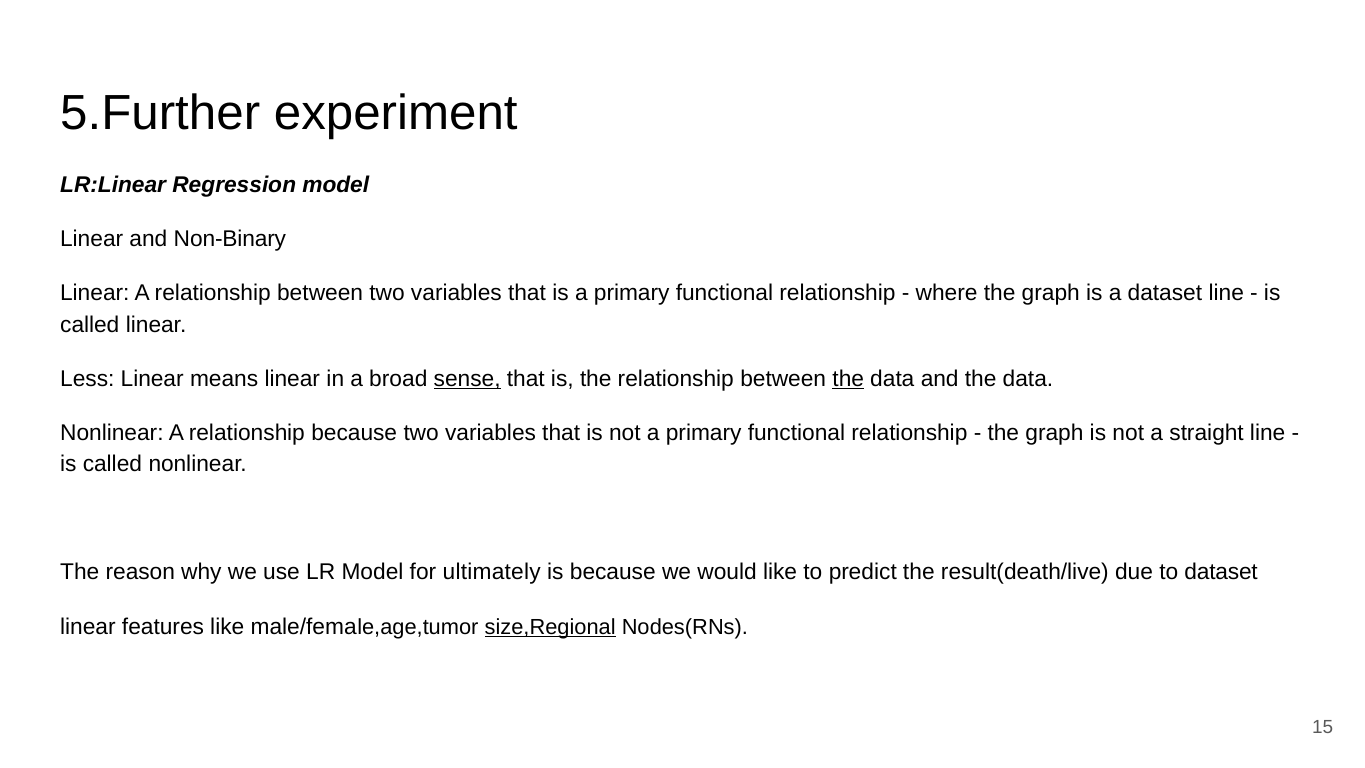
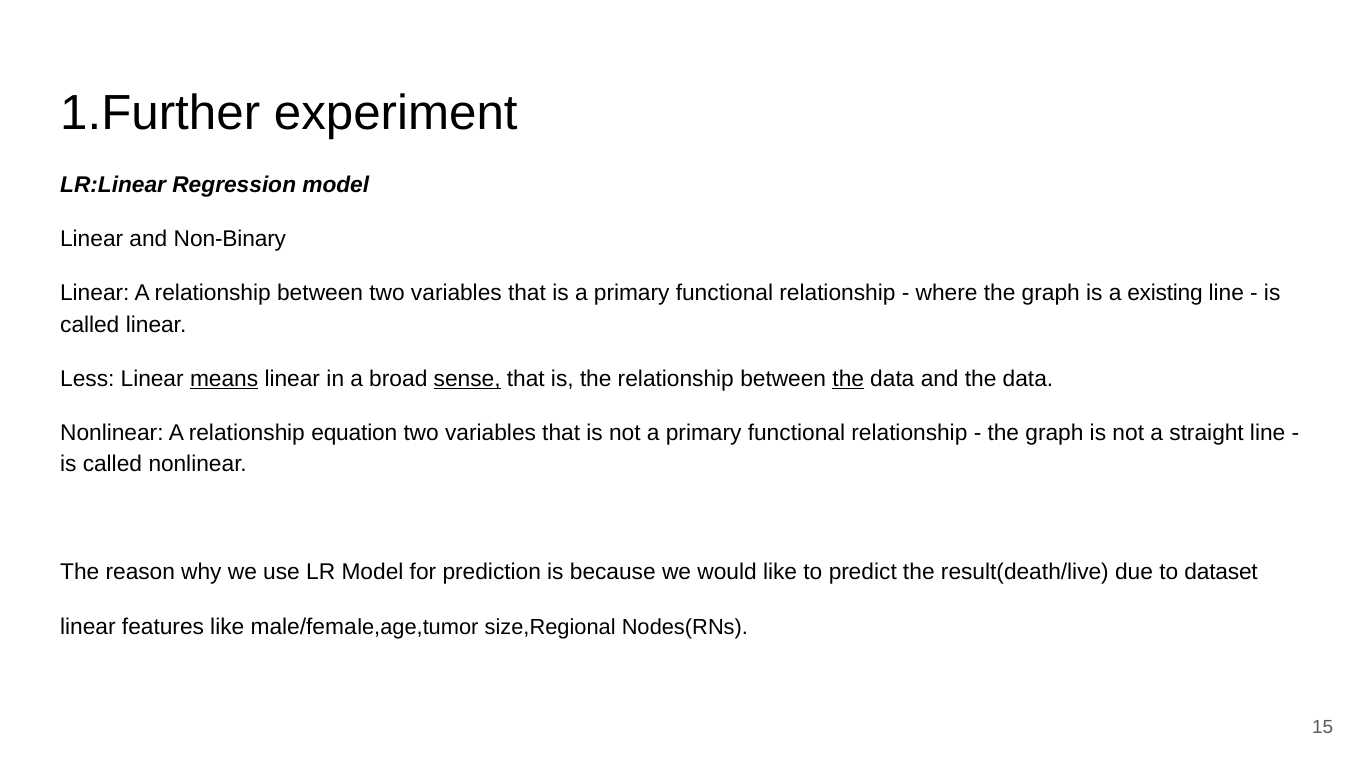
5.Further: 5.Further -> 1.Further (160, 113)
a dataset: dataset -> existing (1165, 293)
means underline: none -> present (224, 379)
relationship because: because -> equation (354, 433)
ultimately: ultimately -> prediction (492, 572)
size,Regional underline: present -> none (550, 627)
